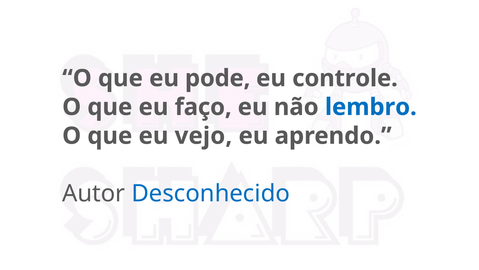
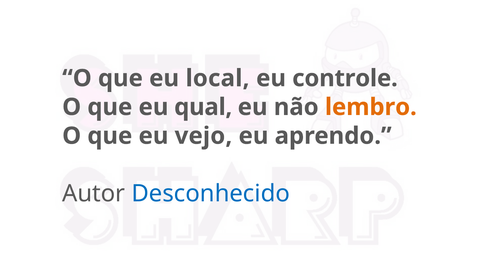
pode: pode -> local (217, 78)
faço: faço -> qual (203, 107)
lembro colour: blue -> orange (371, 107)
